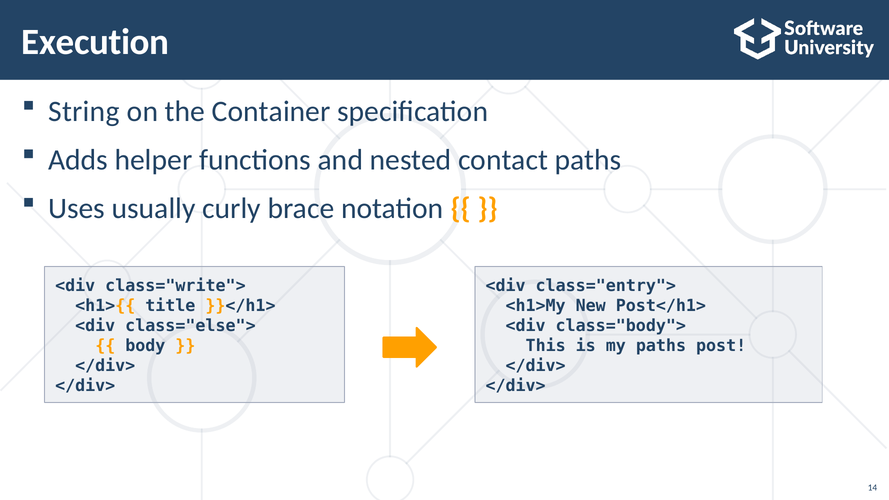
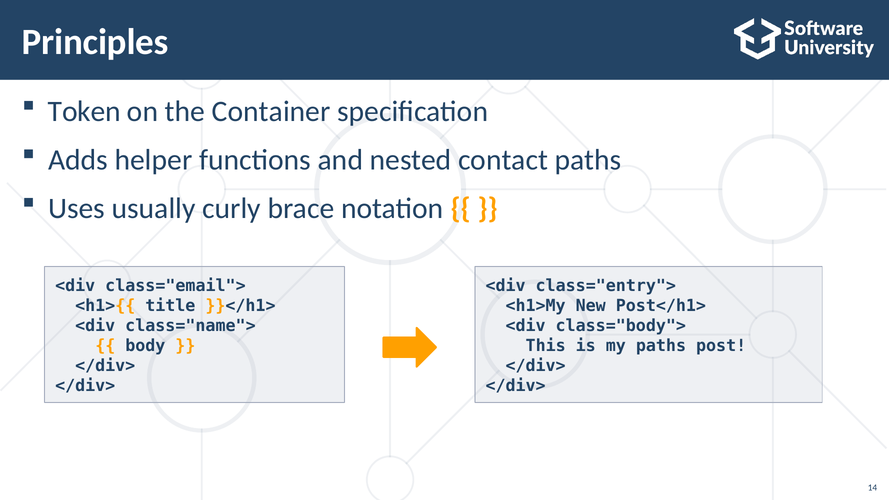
Execution: Execution -> Principles (95, 42)
String: String -> Token (84, 111)
class="write">: class="write"> -> class="email"> (175, 286)
class="else">: class="else"> -> class="name"> (190, 326)
